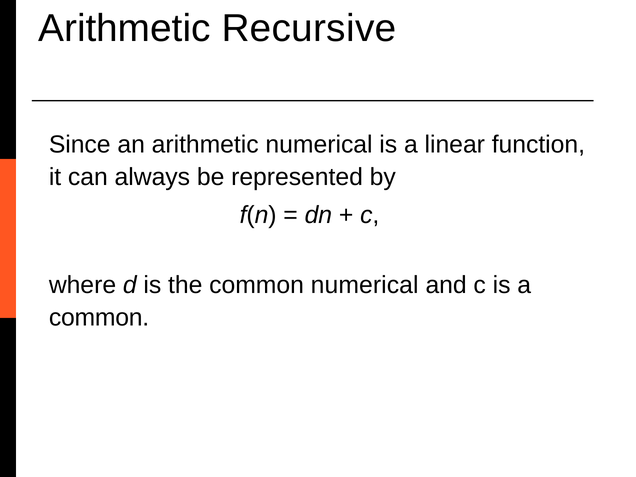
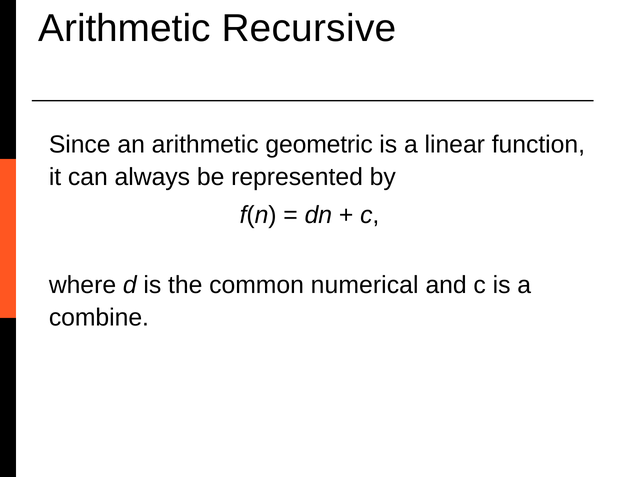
arithmetic numerical: numerical -> geometric (319, 145)
common: common -> combine (99, 318)
